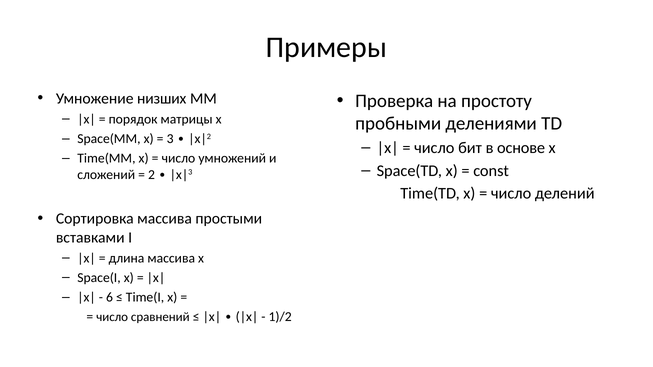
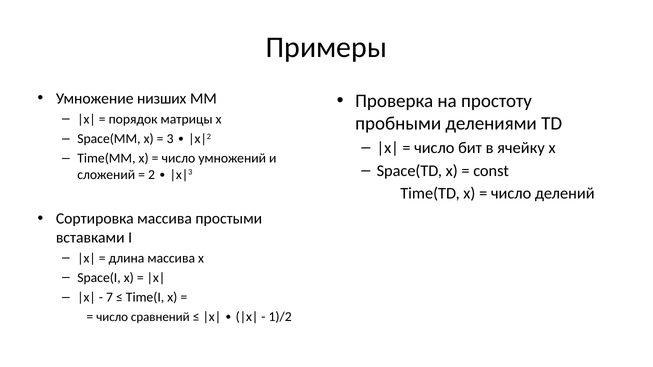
основе: основе -> ячейку (521, 148)
6: 6 -> 7 (110, 297)
